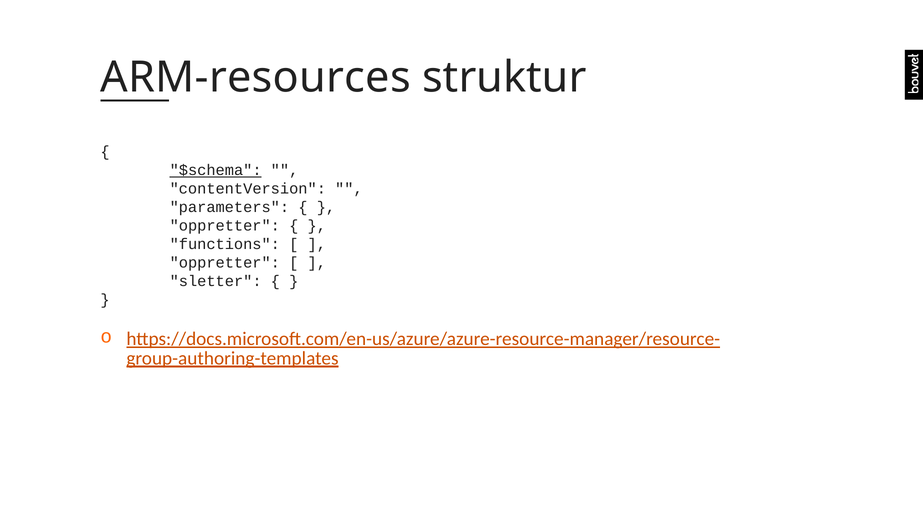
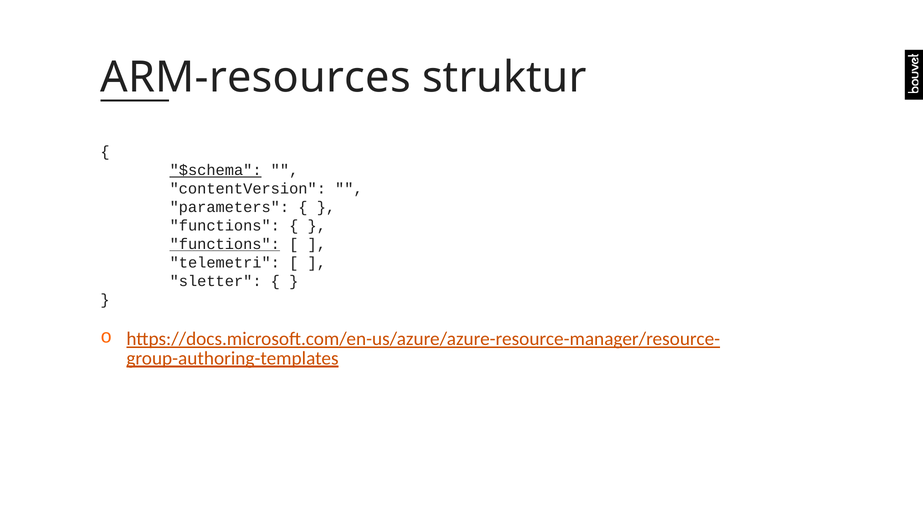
oppretter: oppretter -> functions (225, 226)
functions underline: none -> present (225, 244)
oppretter: oppretter -> telemetri (225, 263)
